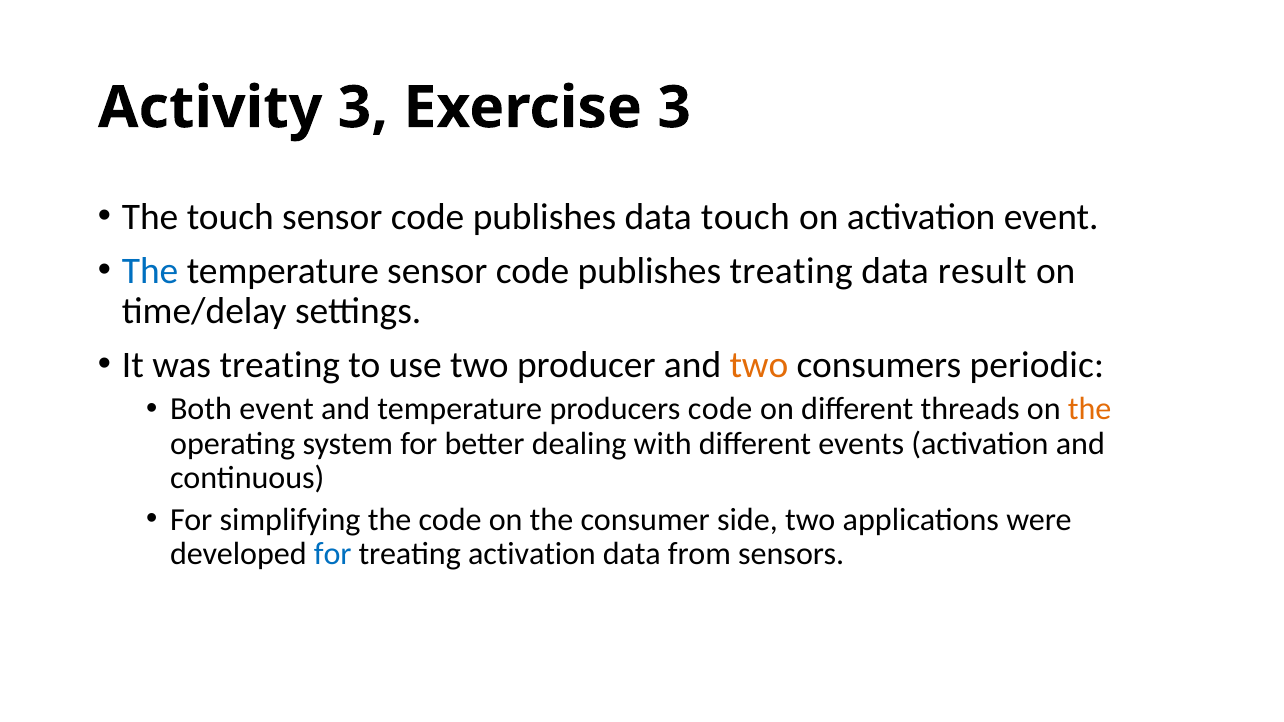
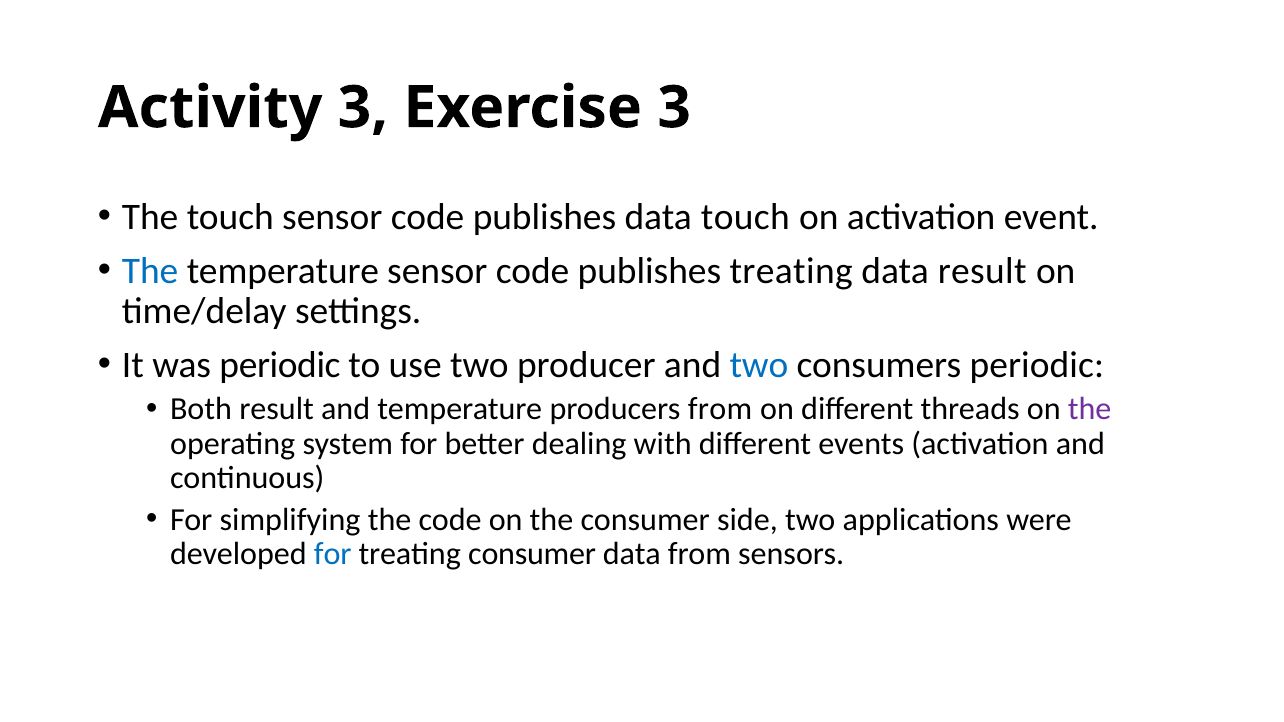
was treating: treating -> periodic (280, 365)
two colour: orange -> blue (759, 365)
Both event: event -> result (277, 409)
producers code: code -> from (720, 409)
the colour: orange -> purple (1090, 409)
treating activation: activation -> consumer (532, 554)
